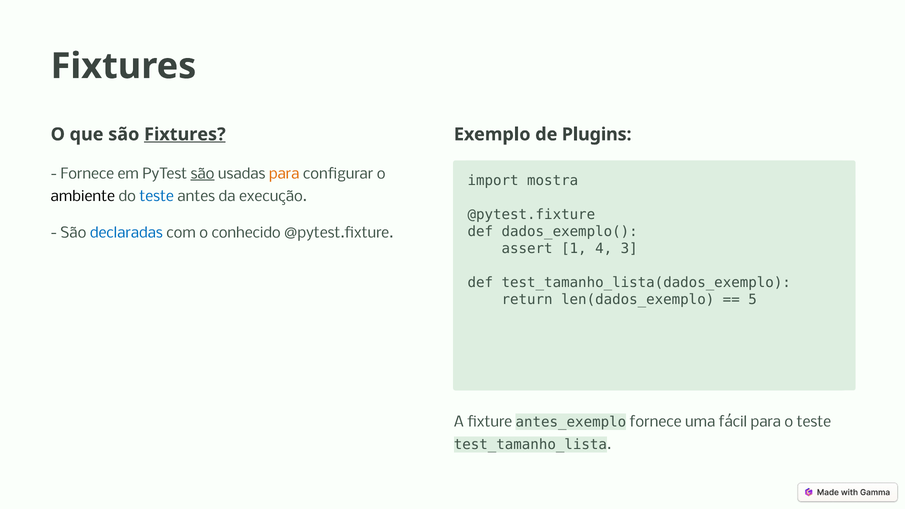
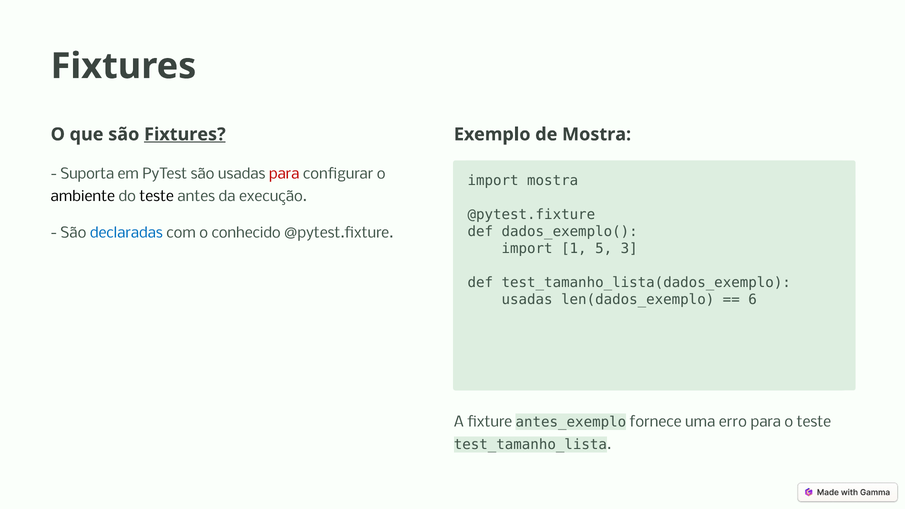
de Plugins: Plugins -> Mostra (597, 134)
Fornece: Fornece -> Suporta (87, 174)
são underline: present -> none (203, 174)
para colour: orange -> red (284, 174)
teste colour: blue -> black (157, 197)
assert: assert -> import (527, 249)
4: 4 -> 5 (604, 249)
return: return -> usadas (527, 300)
5: 5 -> 6 (753, 300)
fácil: fácil -> erro (733, 422)
